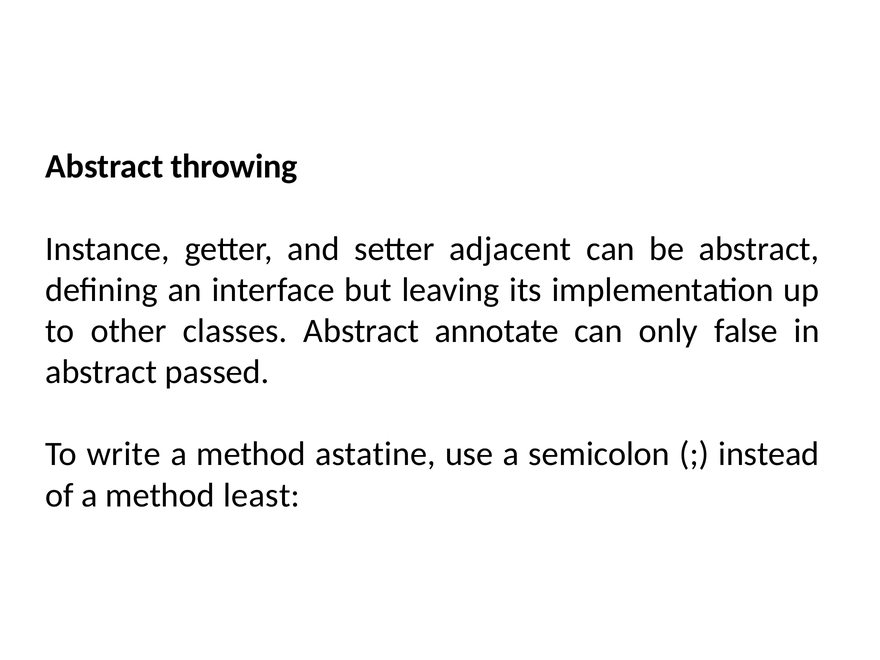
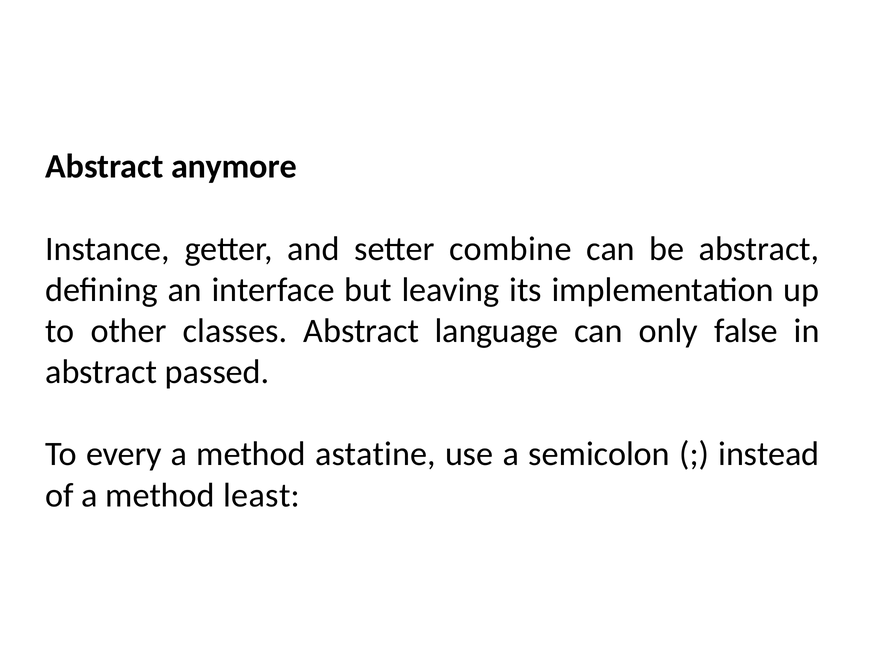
throwing: throwing -> anymore (234, 167)
adjacent: adjacent -> combine (510, 249)
annotate: annotate -> language (497, 331)
write: write -> every (124, 454)
